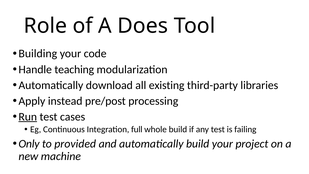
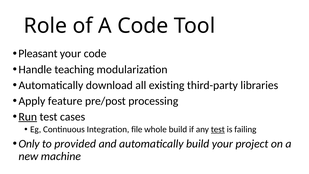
A Does: Does -> Code (143, 26)
Building: Building -> Pleasant (38, 54)
instead: instead -> feature (65, 101)
full: full -> file (137, 129)
test underline: none -> present (218, 129)
